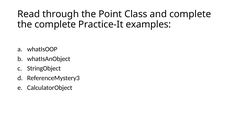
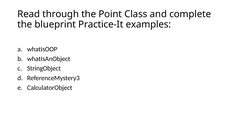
the complete: complete -> blueprint (55, 24)
